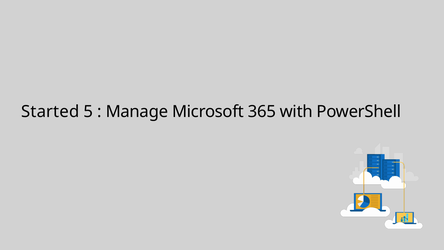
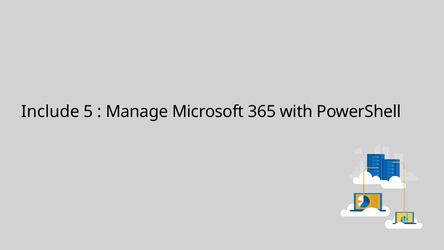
Started: Started -> Include (50, 112)
